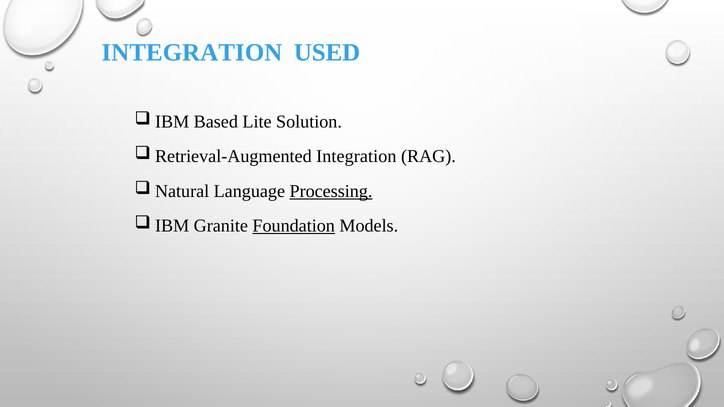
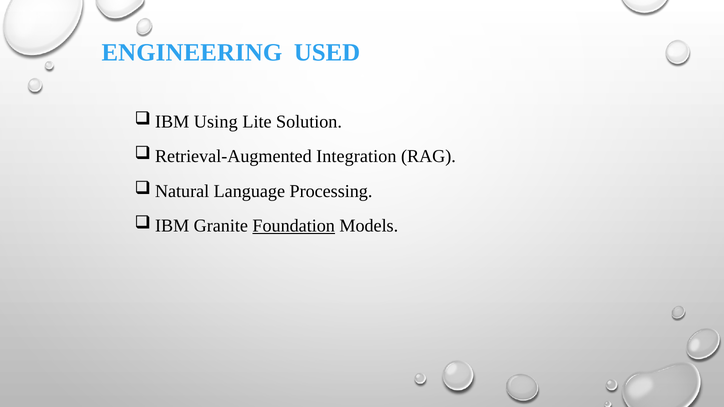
INTEGRATION: INTEGRATION -> ENGINEERING (192, 53)
Based: Based -> Using (216, 122)
Processing underline: present -> none (331, 191)
